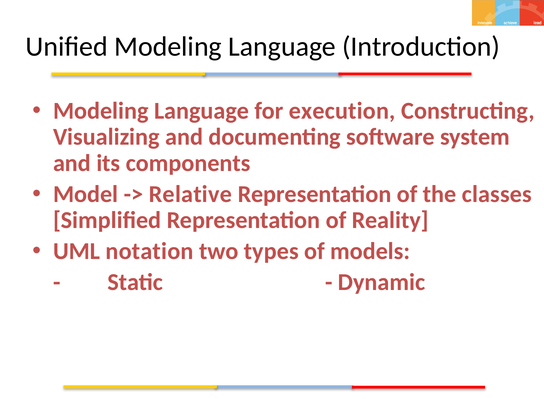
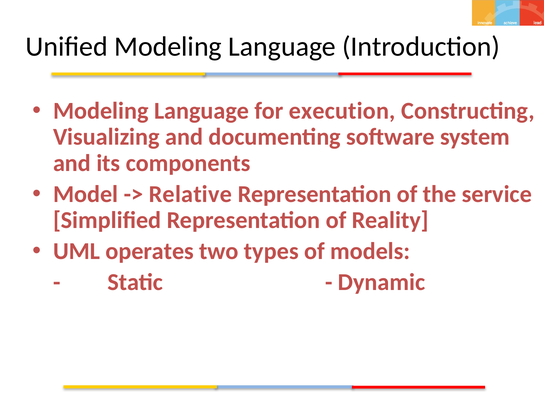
classes: classes -> service (497, 194)
notation: notation -> operates (150, 251)
